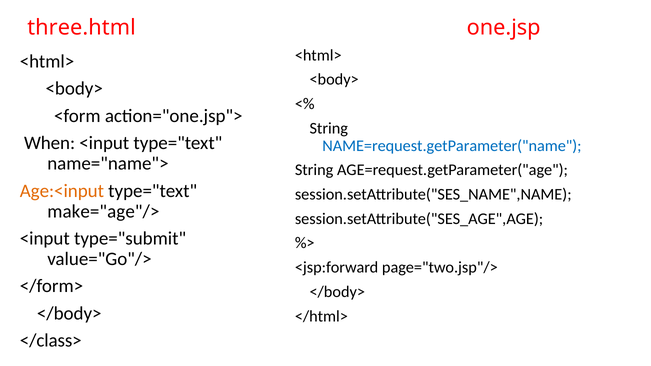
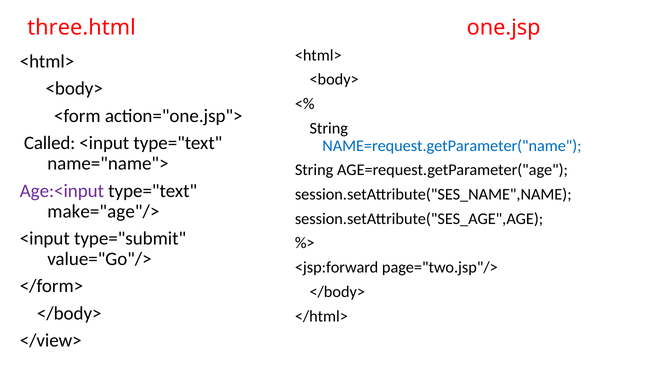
When: When -> Called (50, 143)
Age:<input colour: orange -> purple (62, 191)
</class>: </class> -> </view> (51, 341)
